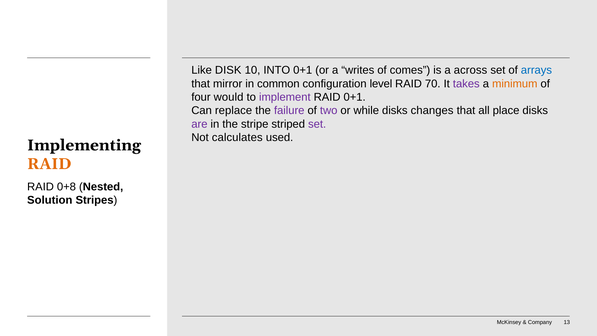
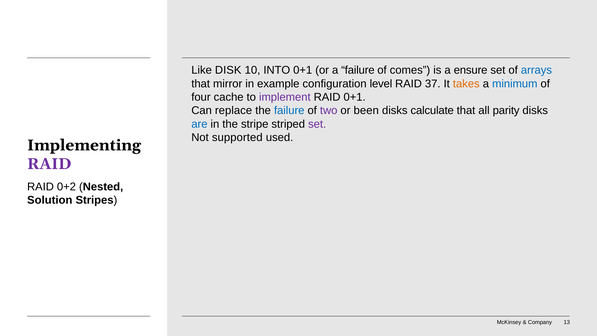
a writes: writes -> failure (358, 70)
across: across -> ensure (471, 70)
common: common -> example (278, 84)
70: 70 -> 37 (433, 84)
takes colour: purple -> orange (466, 84)
minimum colour: orange -> blue (515, 84)
would: would -> cache (229, 97)
failure colour: purple -> blue (289, 111)
while: while -> been (366, 111)
changes: changes -> calculate (432, 111)
place: place -> parity (506, 111)
are colour: purple -> blue (199, 124)
calculates: calculates -> supported (237, 137)
RAID colour: orange -> purple (49, 164)
0+8: 0+8 -> 0+2 (66, 187)
